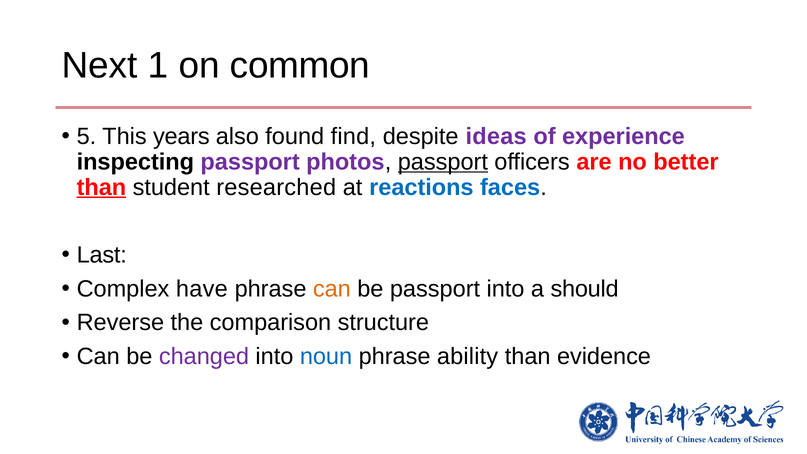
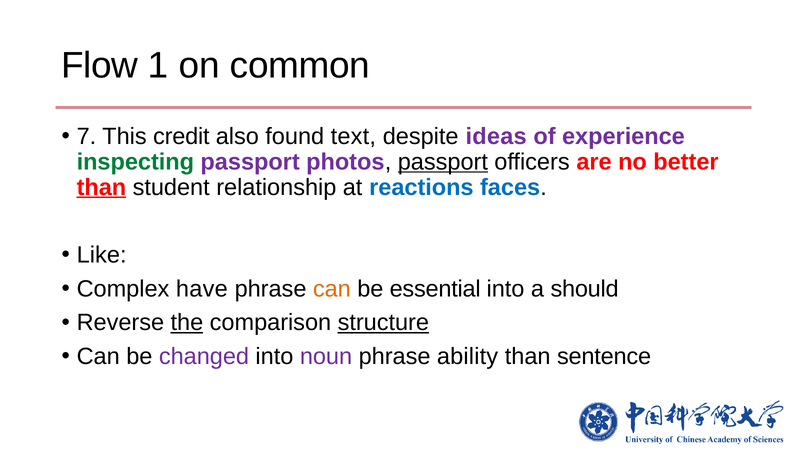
Next: Next -> Flow (100, 66)
5: 5 -> 7 (86, 136)
years: years -> credit (181, 136)
find: find -> text (353, 136)
inspecting colour: black -> green (135, 162)
researched: researched -> relationship (276, 187)
Last: Last -> Like (102, 255)
be passport: passport -> essential (435, 289)
the underline: none -> present (187, 323)
structure underline: none -> present (383, 323)
noun colour: blue -> purple (326, 356)
evidence: evidence -> sentence (604, 356)
